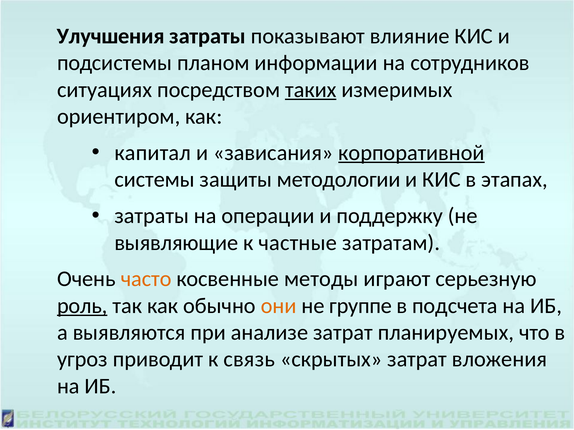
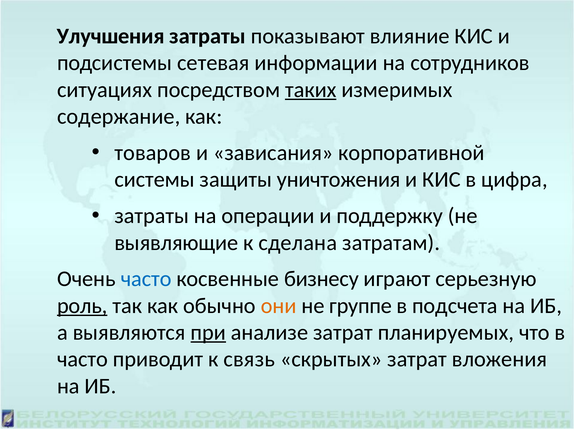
планом: планом -> сетевая (213, 63)
ориентиром: ориентиром -> содержание (119, 117)
капитал: капитал -> товаров (153, 153)
корпоративной underline: present -> none (411, 153)
методологии: методологии -> уничтожения (339, 180)
этапах: этапах -> цифра (514, 180)
частные: частные -> сделана (298, 243)
часто colour: orange -> blue (146, 279)
методы: методы -> бизнесу (321, 279)
при underline: none -> present (208, 333)
угроз: угроз -> часто (82, 360)
